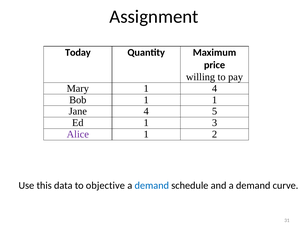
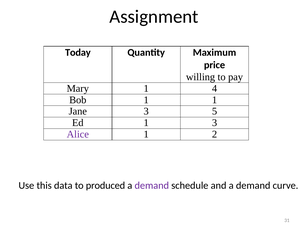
Jane 4: 4 -> 3 (146, 111)
objective: objective -> produced (105, 185)
demand colour: blue -> purple (152, 185)
